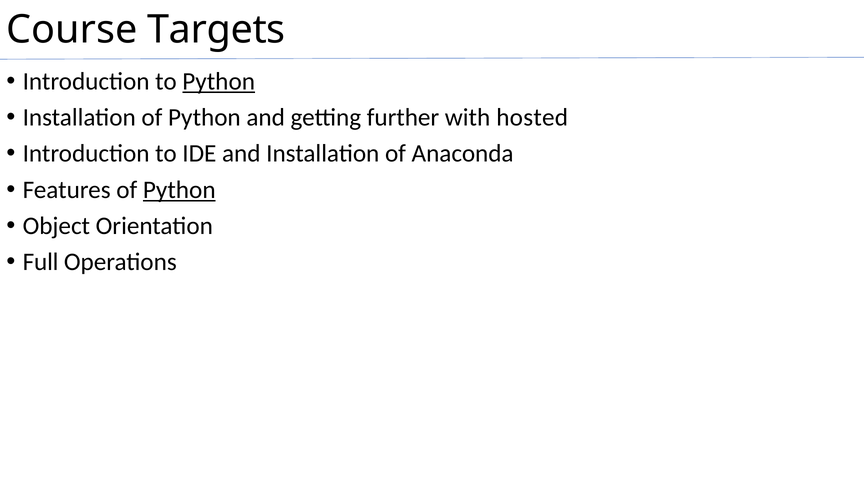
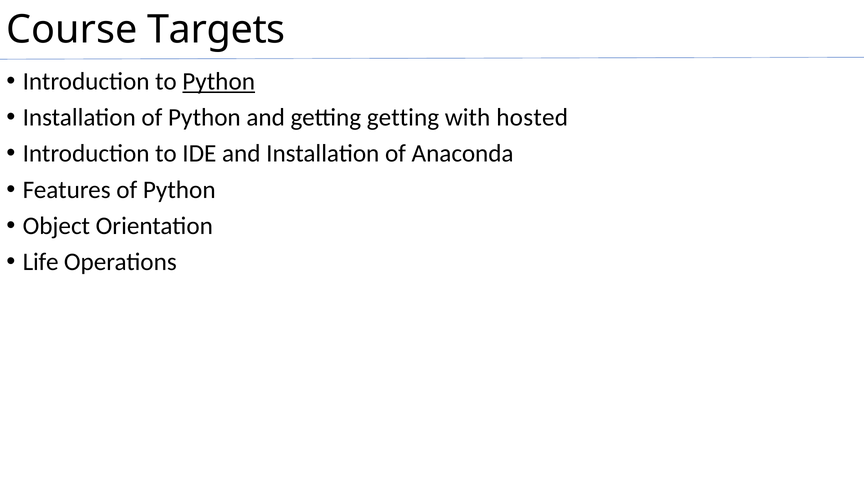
getting further: further -> getting (403, 117)
Python underline: present -> none (179, 190)
Full: Full -> Life (41, 262)
